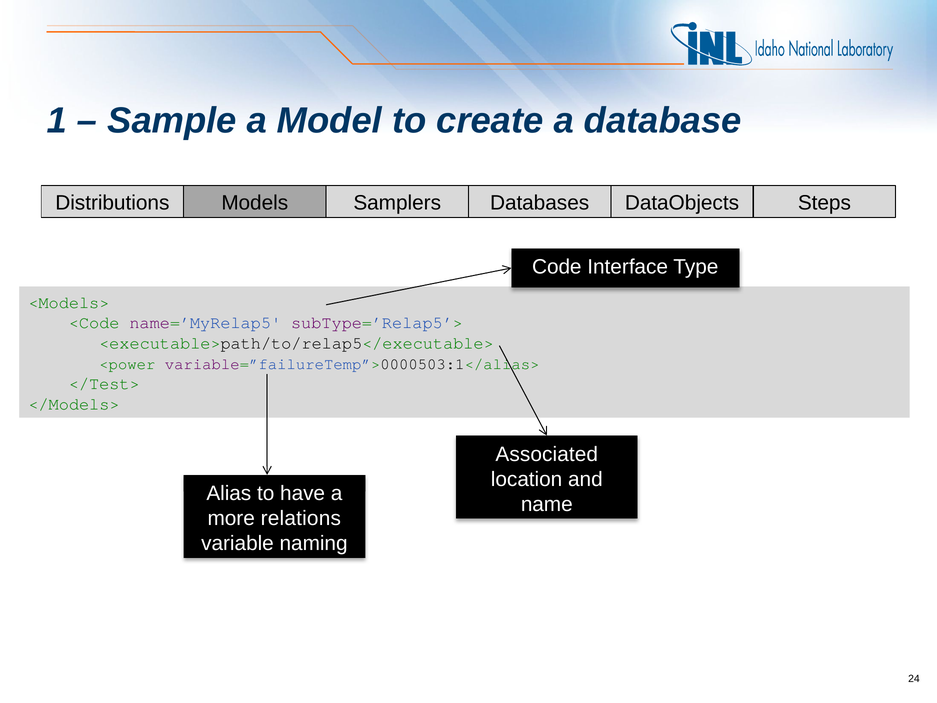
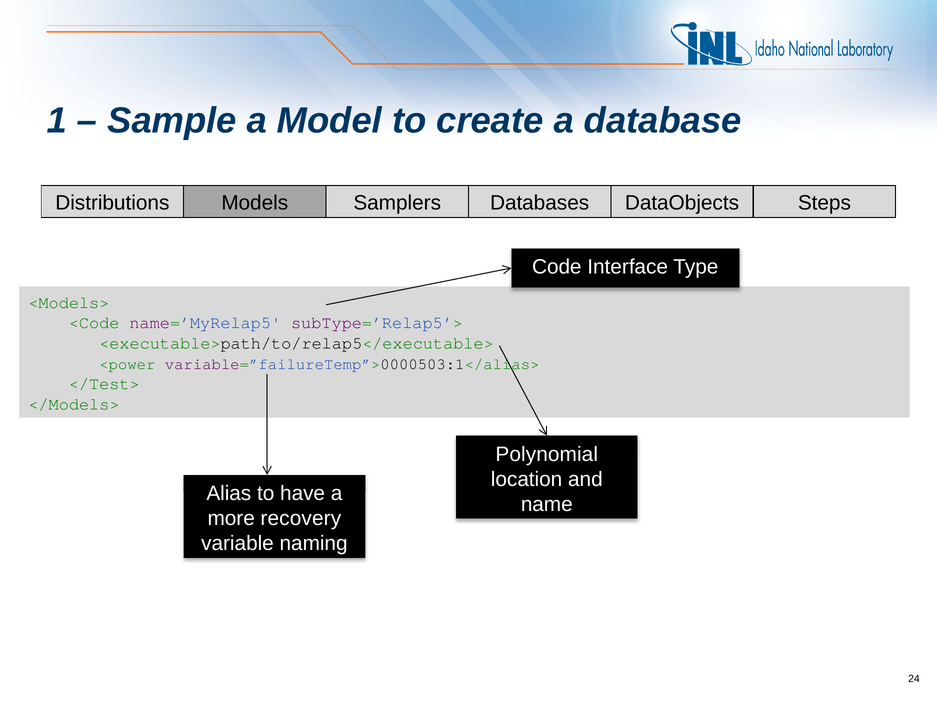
Associated: Associated -> Polynomial (547, 454)
relations: relations -> recovery (301, 518)
